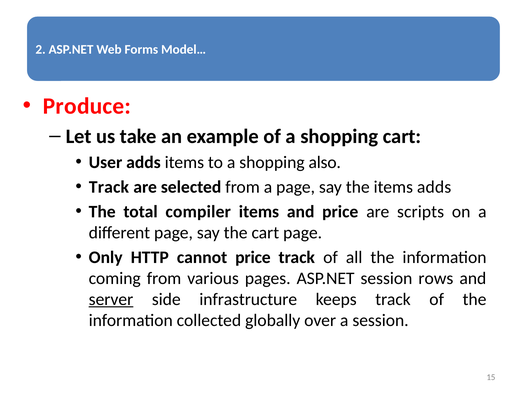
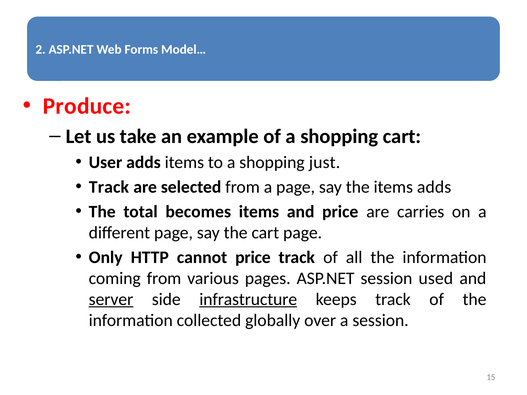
also: also -> just (325, 163)
compiler: compiler -> becomes (198, 212)
scripts: scripts -> carries (421, 212)
rows: rows -> used (436, 278)
infrastructure underline: none -> present (248, 300)
